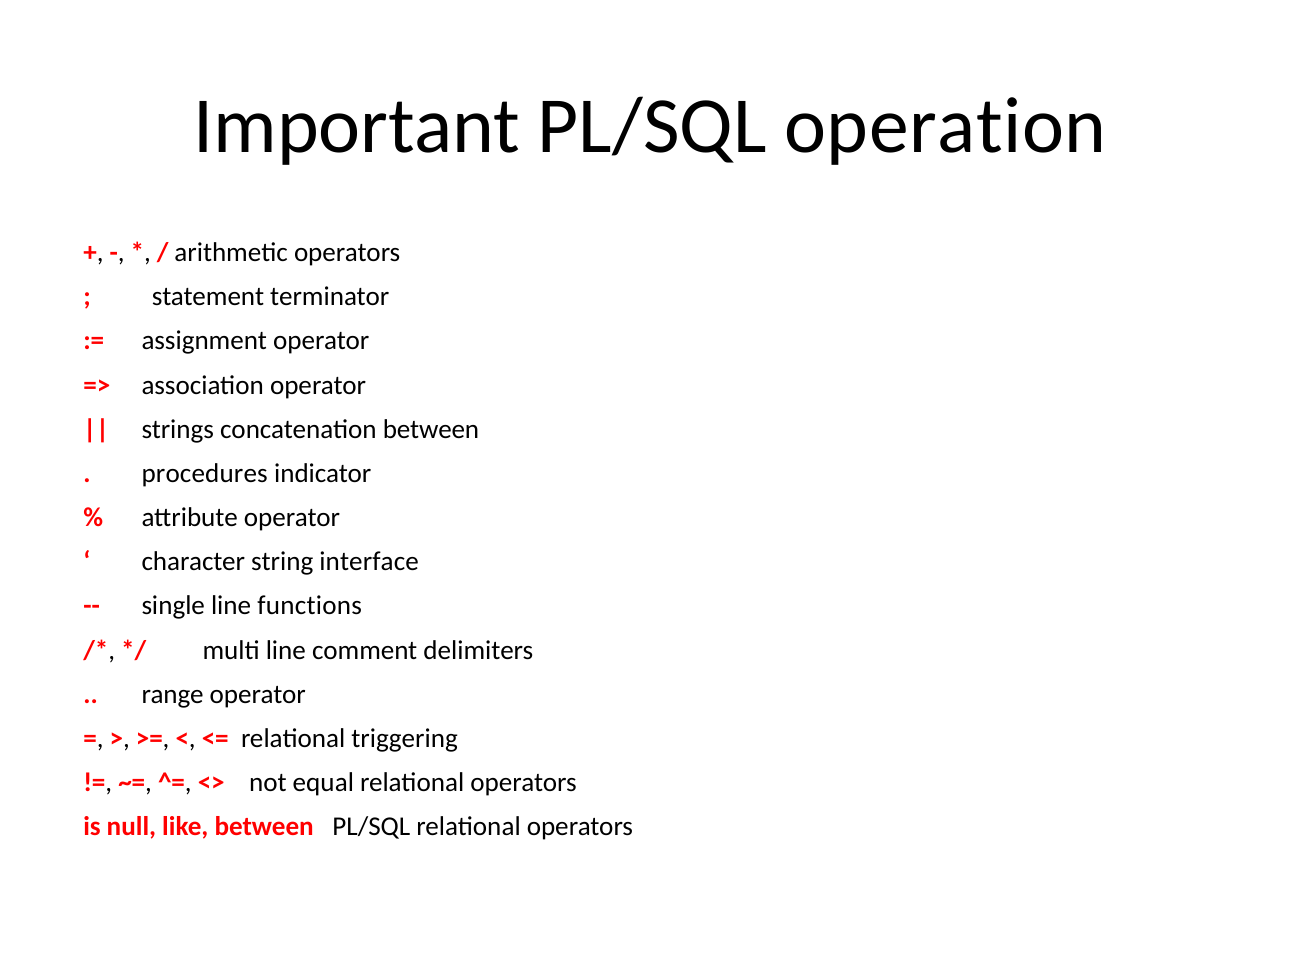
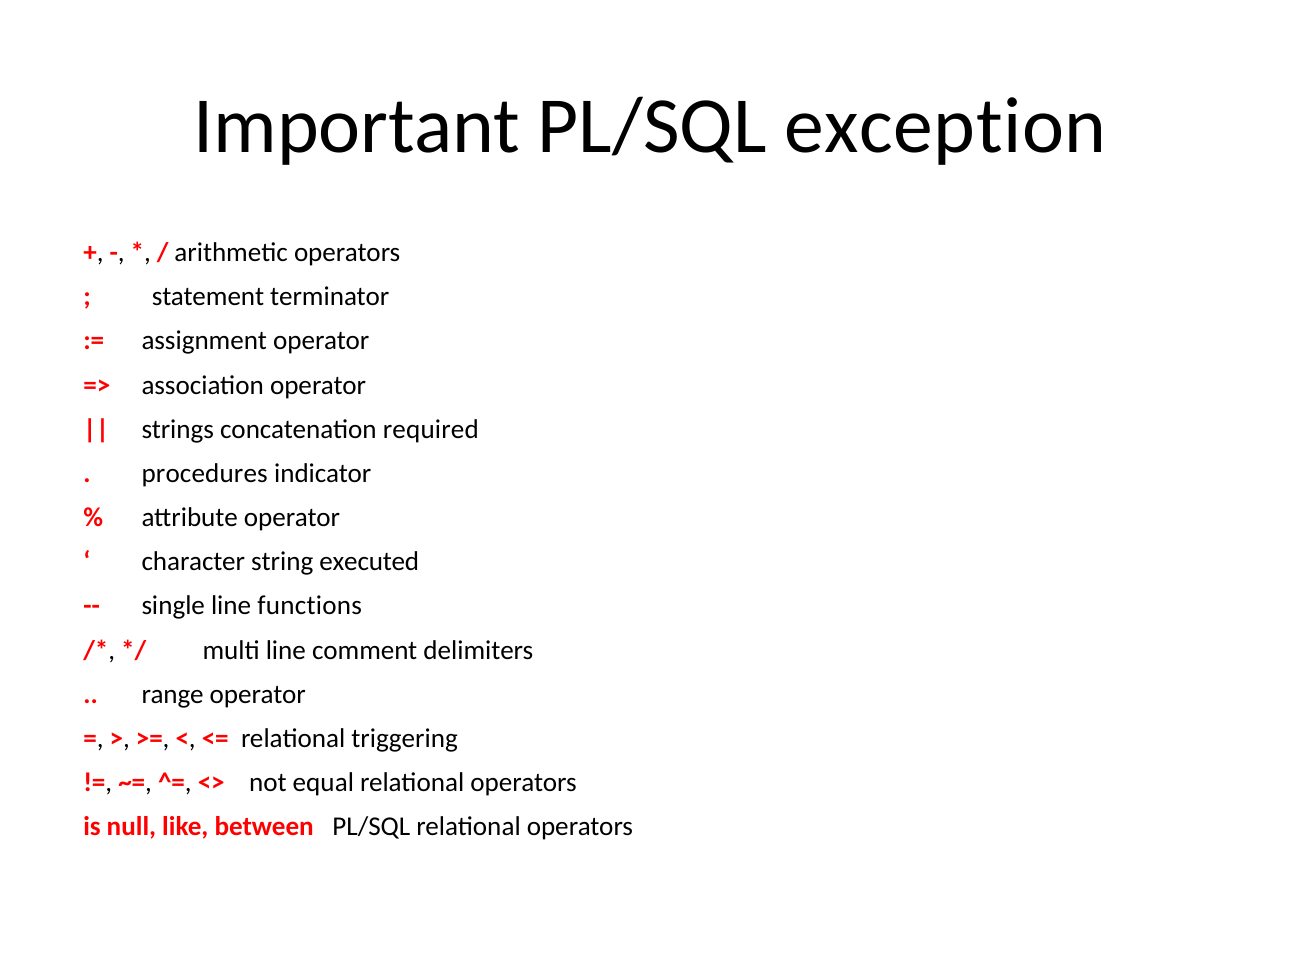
operation: operation -> exception (945, 126)
concatenation between: between -> required (431, 429)
interface: interface -> executed (369, 561)
